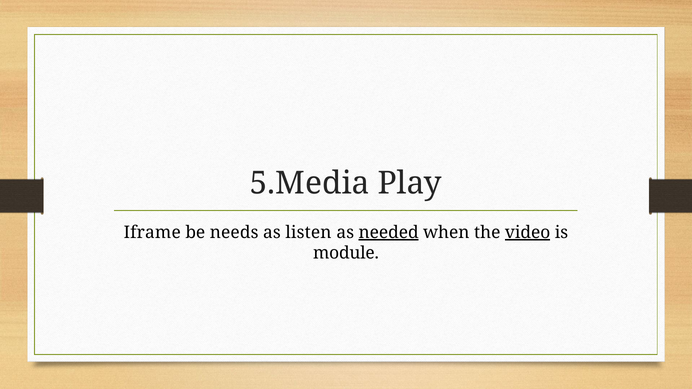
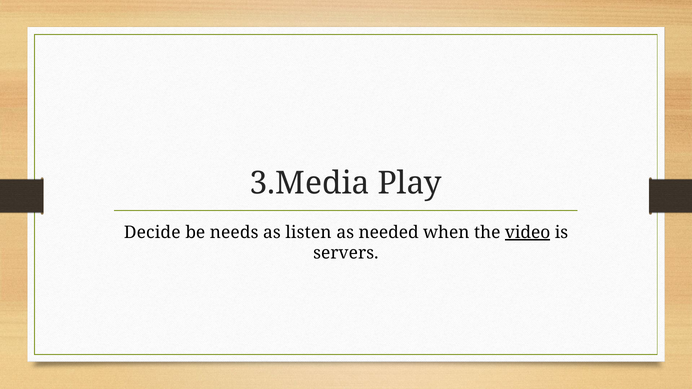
5.Media: 5.Media -> 3.Media (310, 184)
Iframe: Iframe -> Decide (152, 232)
needed underline: present -> none (389, 232)
module: module -> servers (346, 253)
